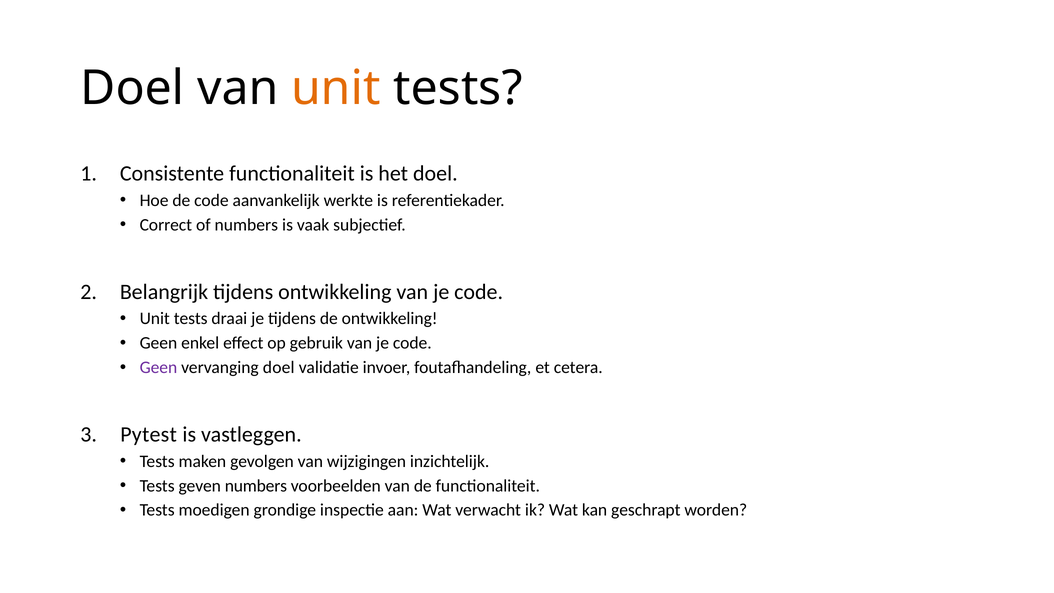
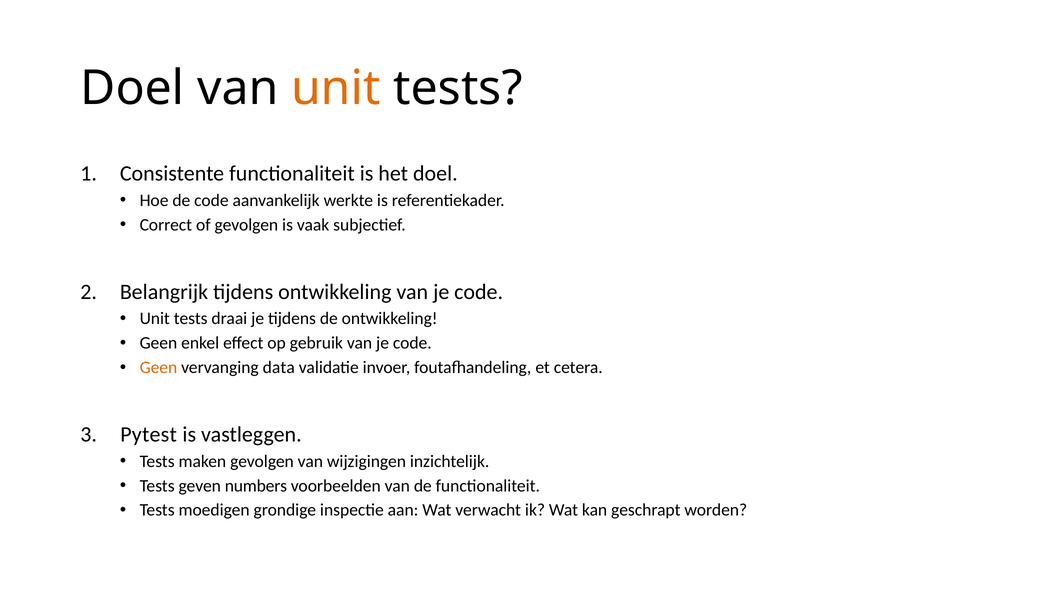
of numbers: numbers -> gevolgen (246, 225)
Geen colour: purple -> orange (158, 367)
vervanging doel: doel -> data (279, 367)
